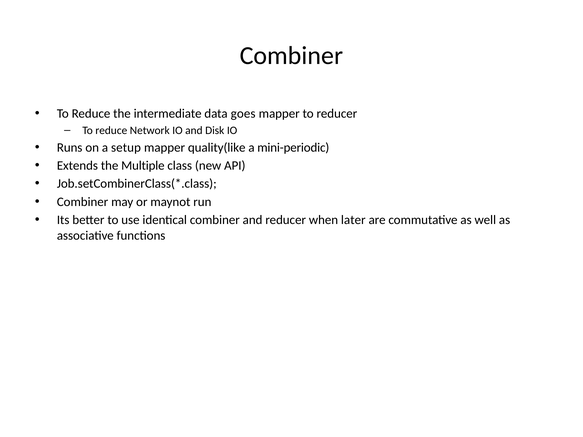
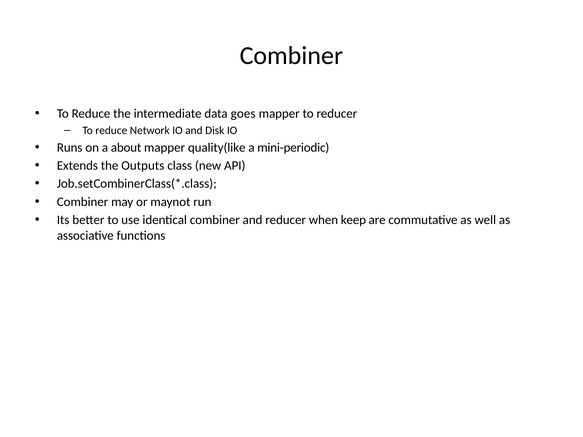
setup: setup -> about (126, 148)
Multiple: Multiple -> Outputs (143, 166)
later: later -> keep (353, 220)
